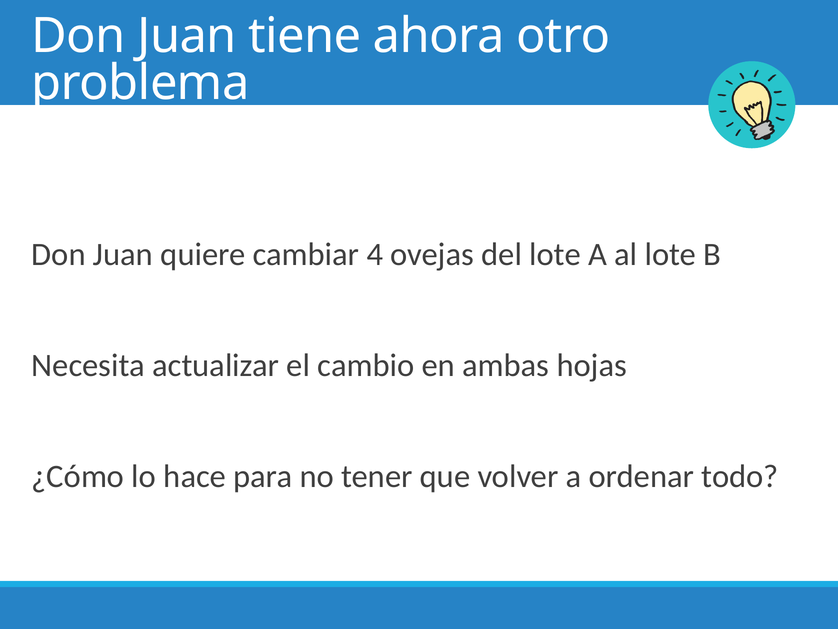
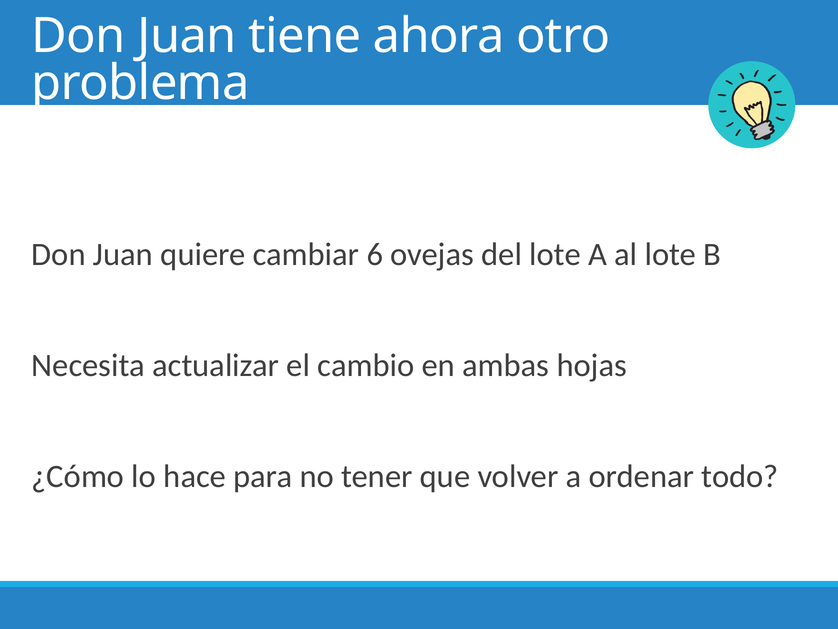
4: 4 -> 6 (375, 254)
